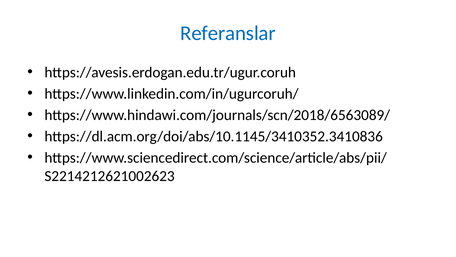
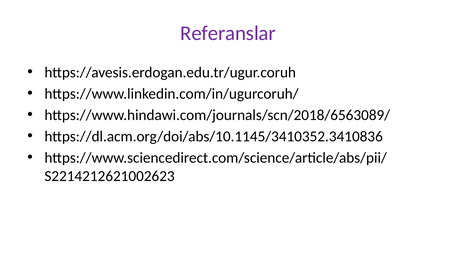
Referanslar colour: blue -> purple (228, 33)
